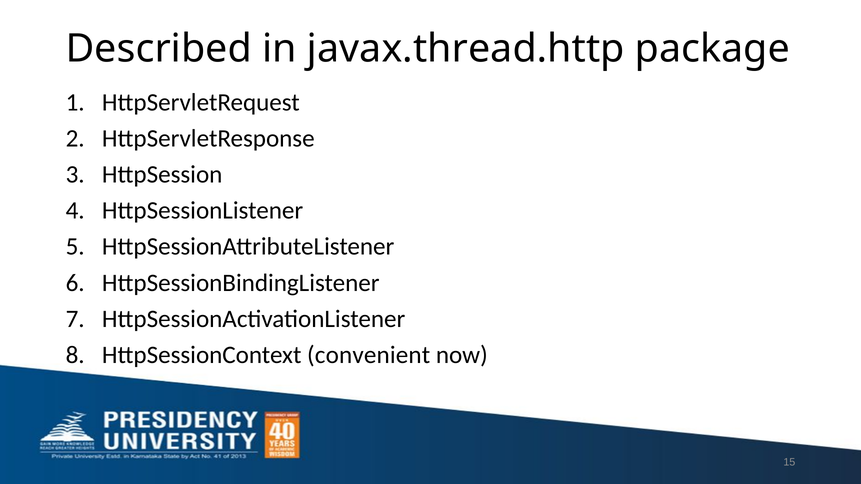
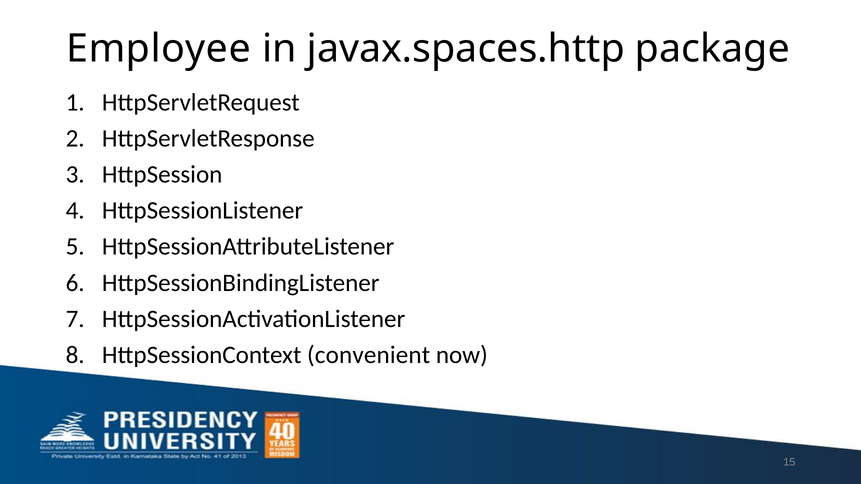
Described: Described -> Employee (159, 49)
javax.thread.http: javax.thread.http -> javax.spaces.http (466, 49)
